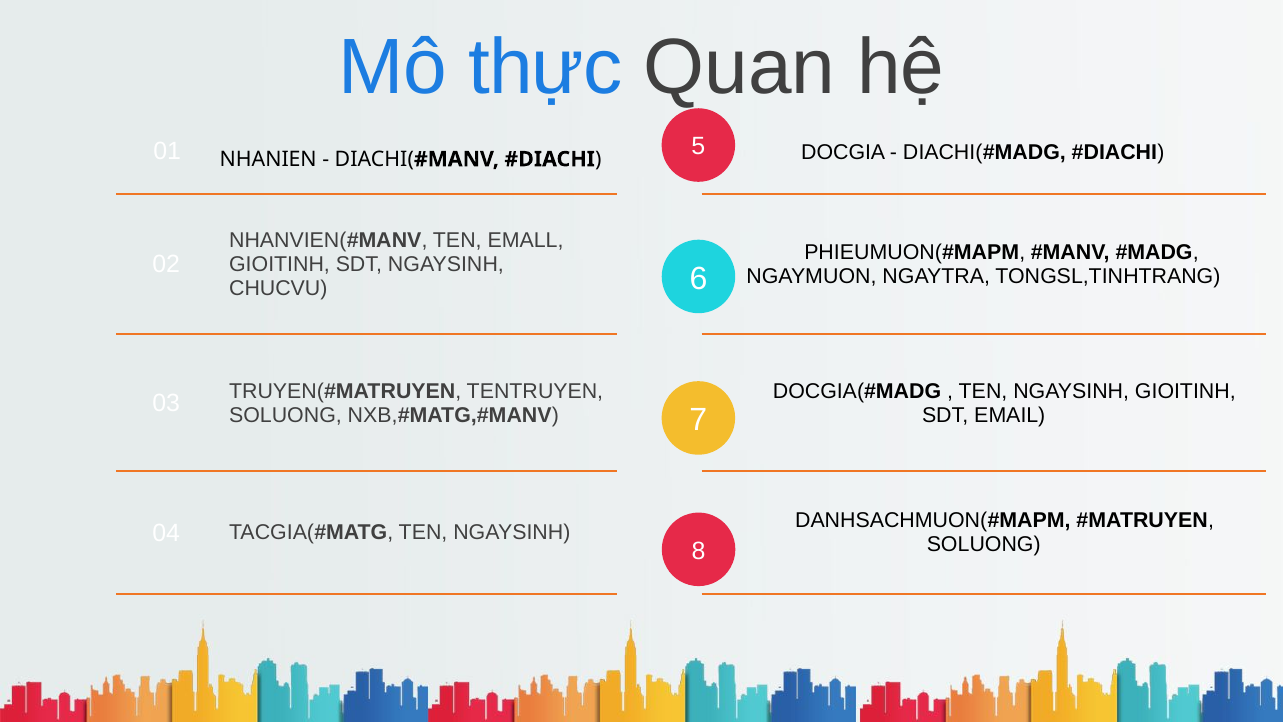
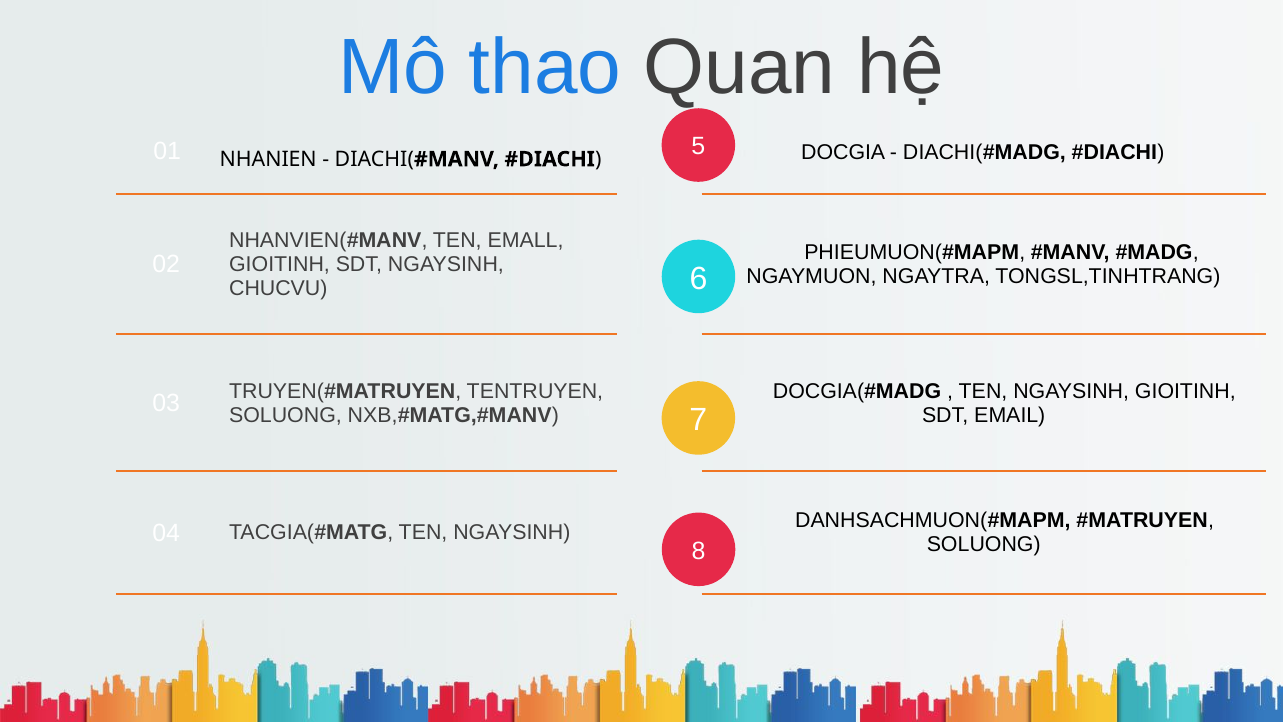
thực: thực -> thao (545, 68)
